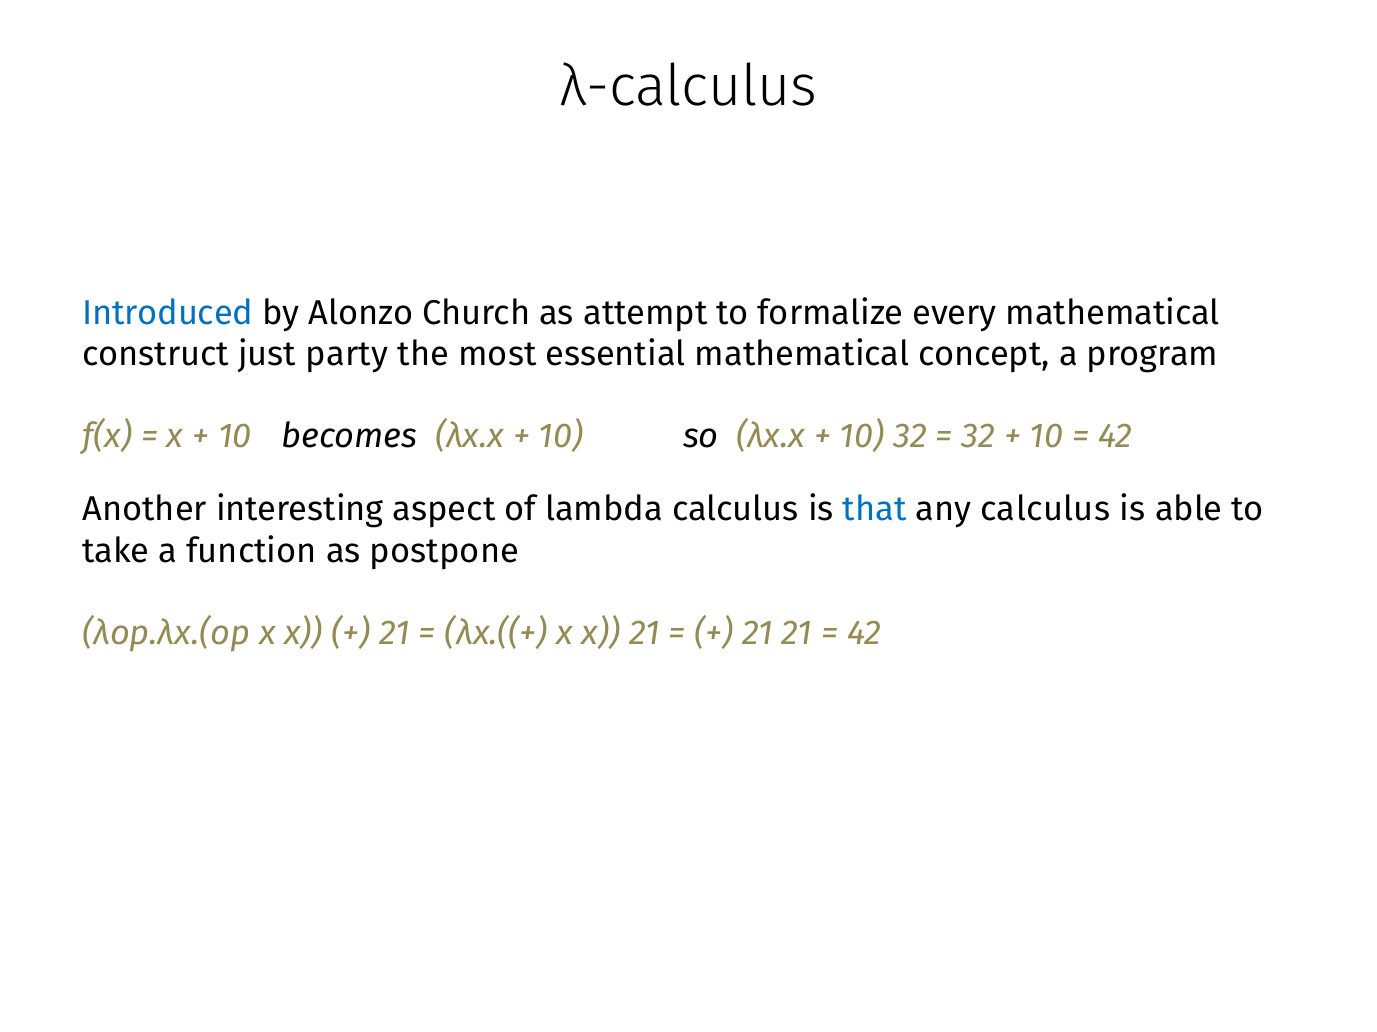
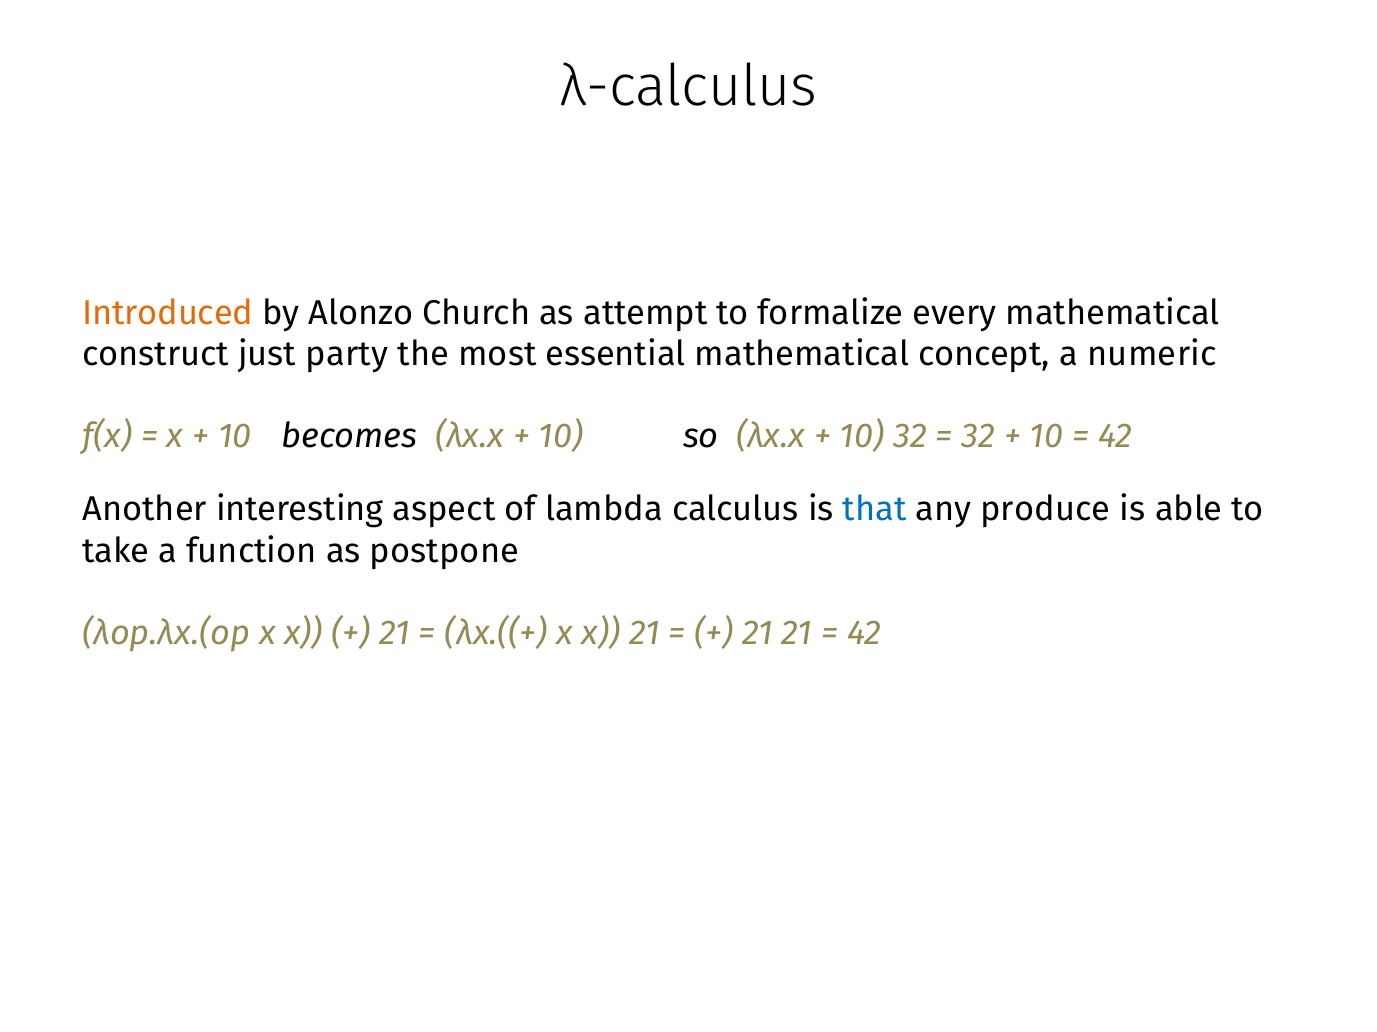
Introduced colour: blue -> orange (168, 313)
program: program -> numeric (1152, 355)
any calculus: calculus -> produce (1045, 510)
